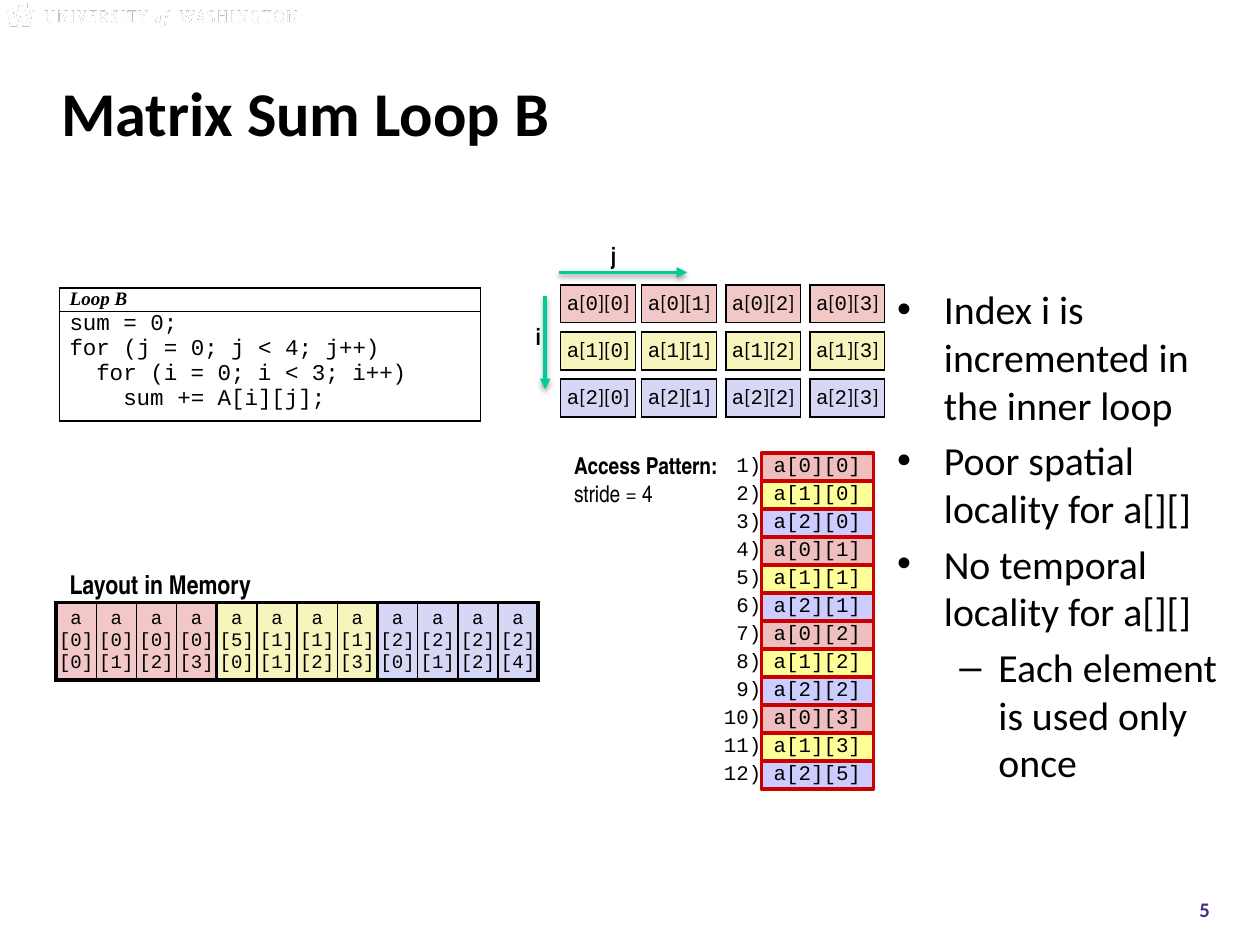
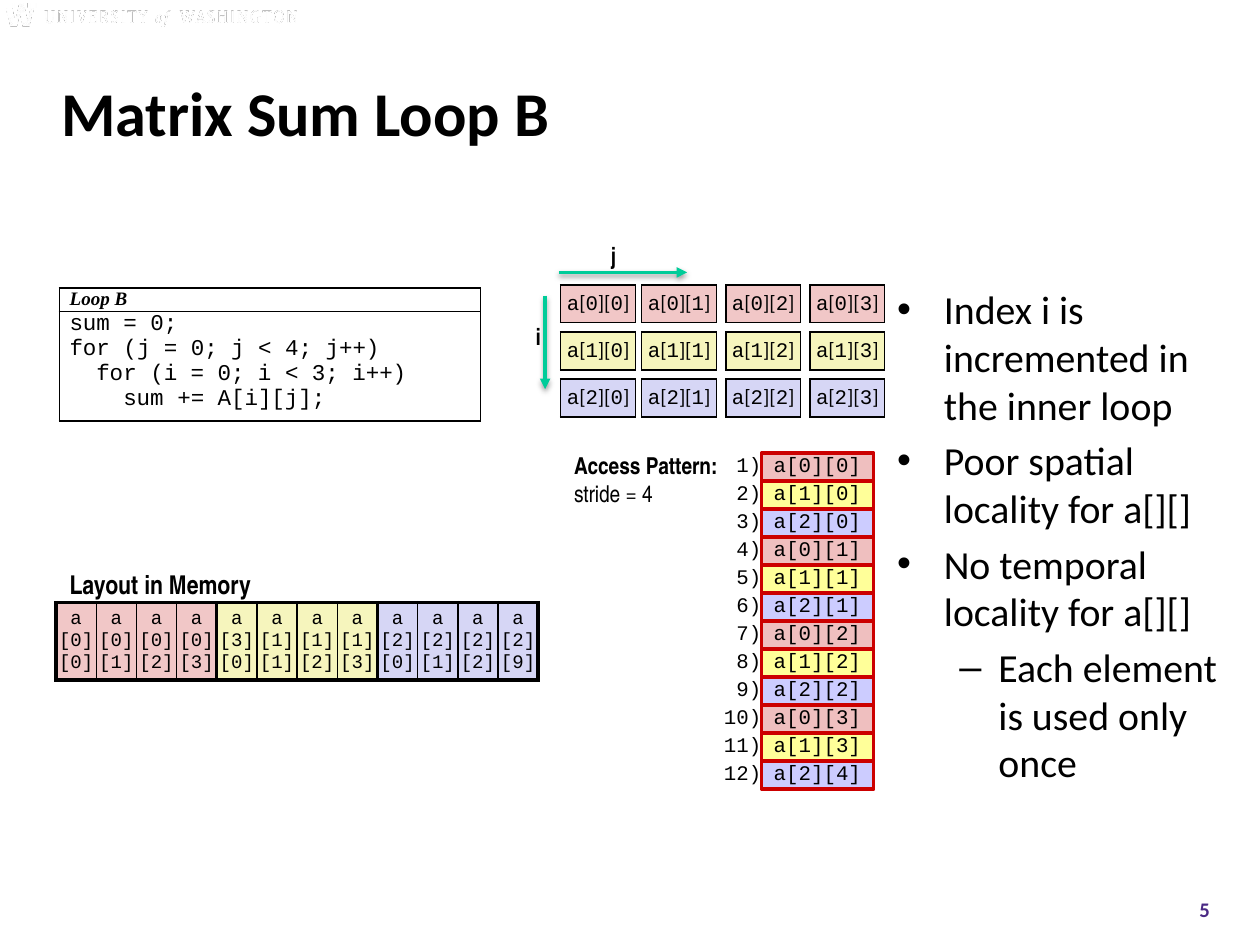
5: 5 -> 3 (237, 640)
4: 4 -> 9 (518, 662)
a[2][5: a[2][5 -> a[2][4 (817, 774)
